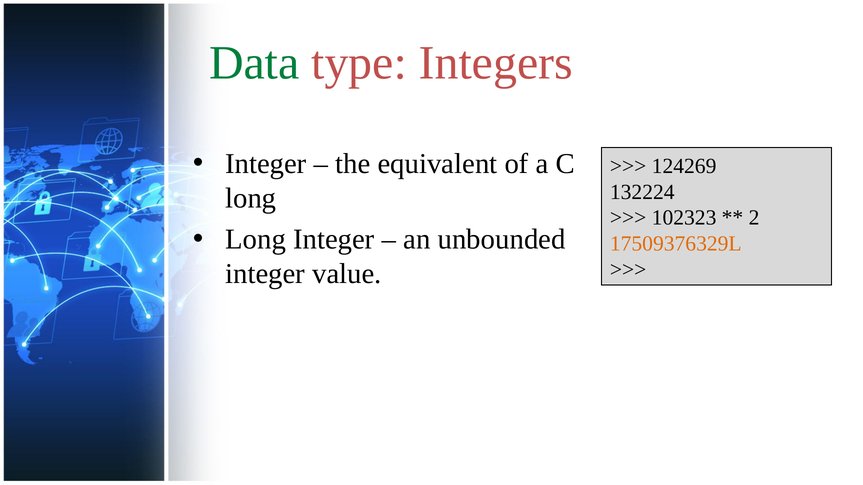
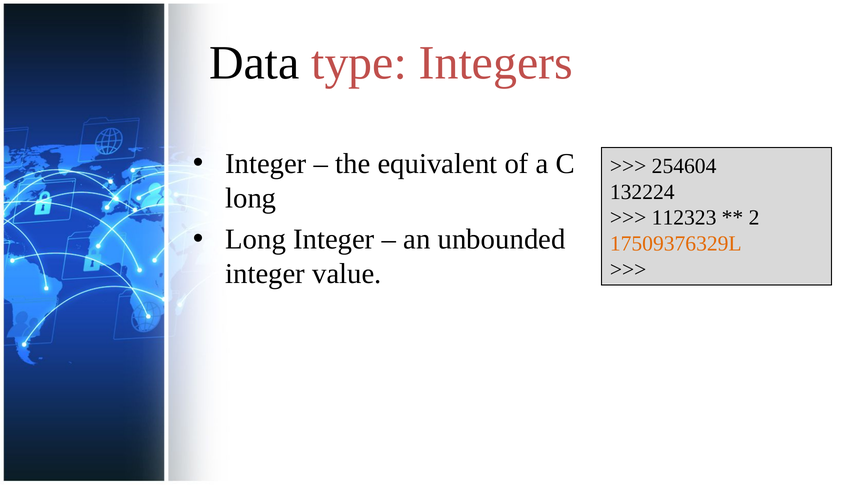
Data colour: green -> black (254, 63)
124269: 124269 -> 254604 (684, 166)
102323: 102323 -> 112323 (684, 218)
